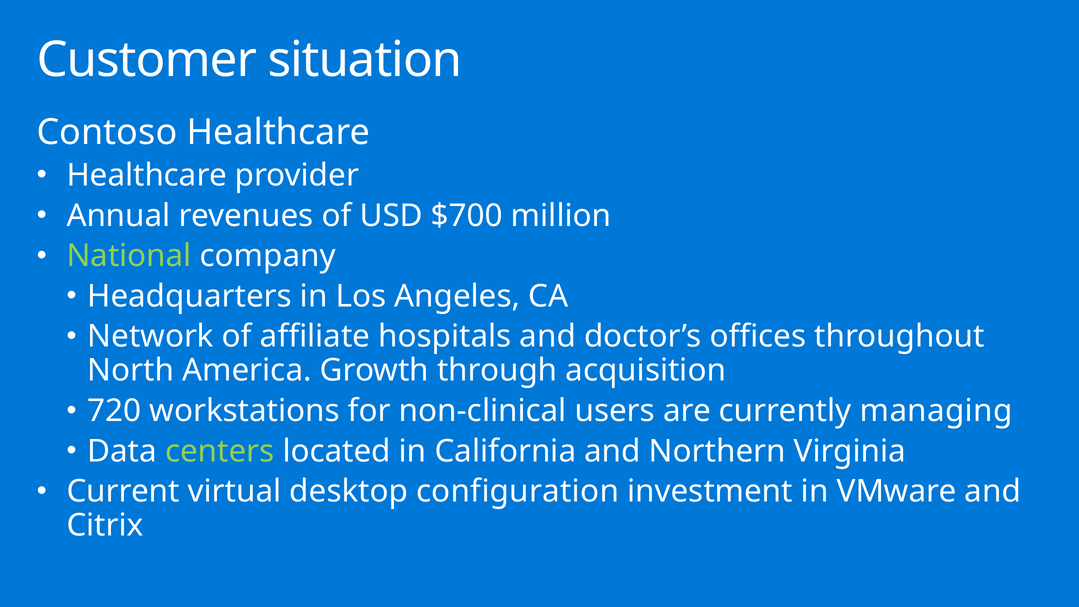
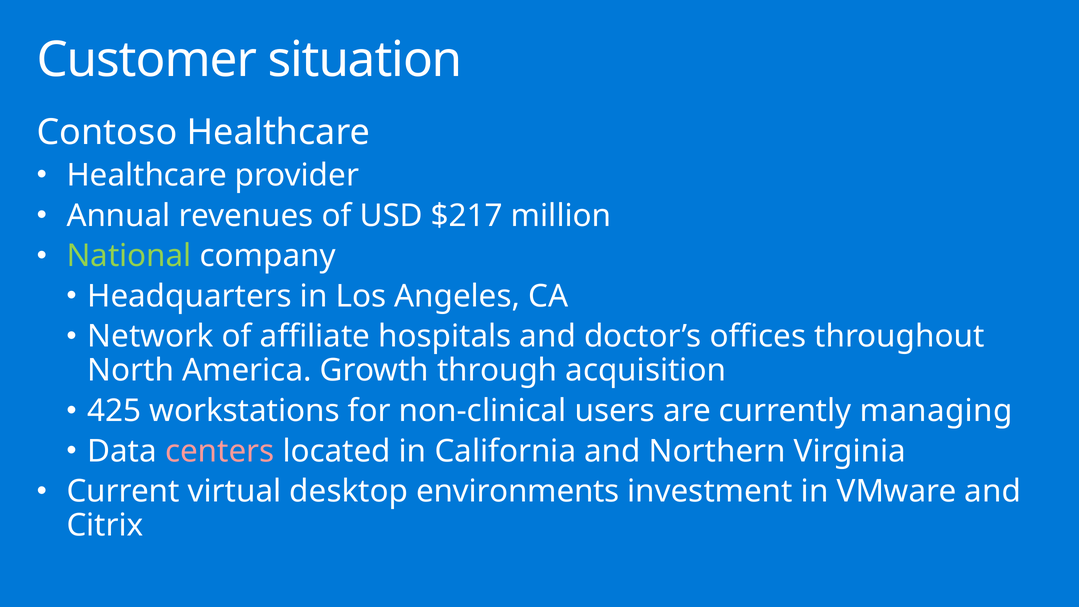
$700: $700 -> $217 (467, 216)
720: 720 -> 425 (114, 411)
centers colour: light green -> pink (220, 451)
configuration: configuration -> environments (518, 491)
